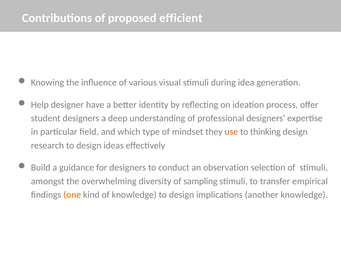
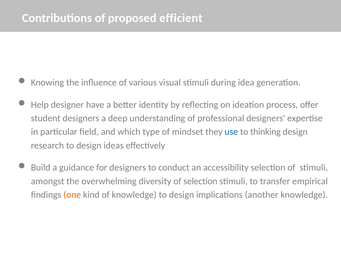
use colour: orange -> blue (231, 132)
observation: observation -> accessibility (226, 168)
of sampling: sampling -> selection (200, 182)
